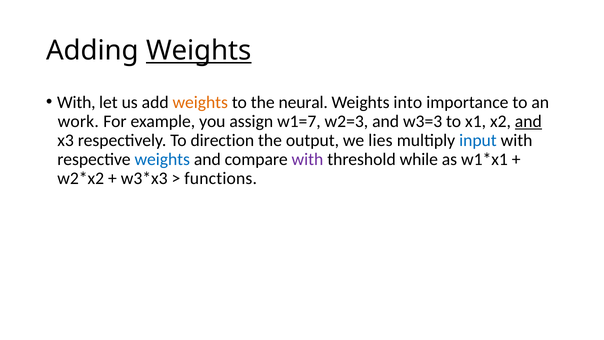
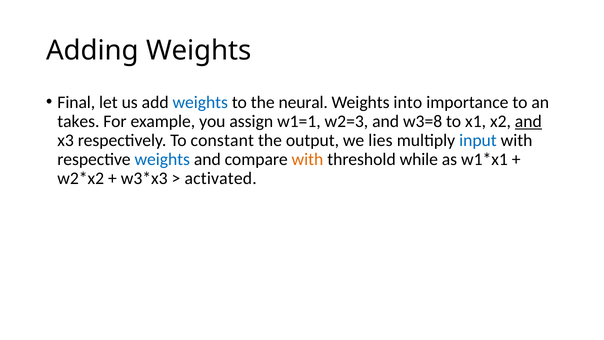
Weights underline: present -> none (199, 51)
With: With -> Final (76, 102)
weights colour: orange -> blue (200, 102)
work: work -> takes (78, 121)
w1=7: w1=7 -> w1=1 (299, 121)
w3=3: w3=3 -> w3=8 (423, 121)
direction: direction -> constant (222, 140)
with colour: purple -> orange (307, 159)
functions: functions -> activated (221, 178)
